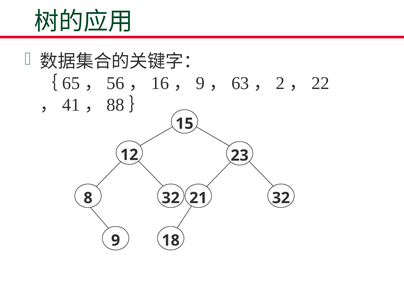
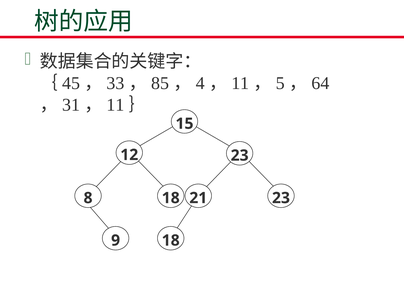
65: 65 -> 45 (71, 83)
56: 56 -> 33 (116, 83)
16: 16 -> 85 (160, 83)
9: 9 -> 4 (200, 83)
63: 63 -> 11 (240, 83)
2: 2 -> 5 (280, 83)
22: 22 -> 64 (320, 83)
41: 41 -> 31 (71, 105)
88: 88 -> 11 (116, 105)
8 32: 32 -> 18 (171, 198)
21 32: 32 -> 23 (281, 198)
